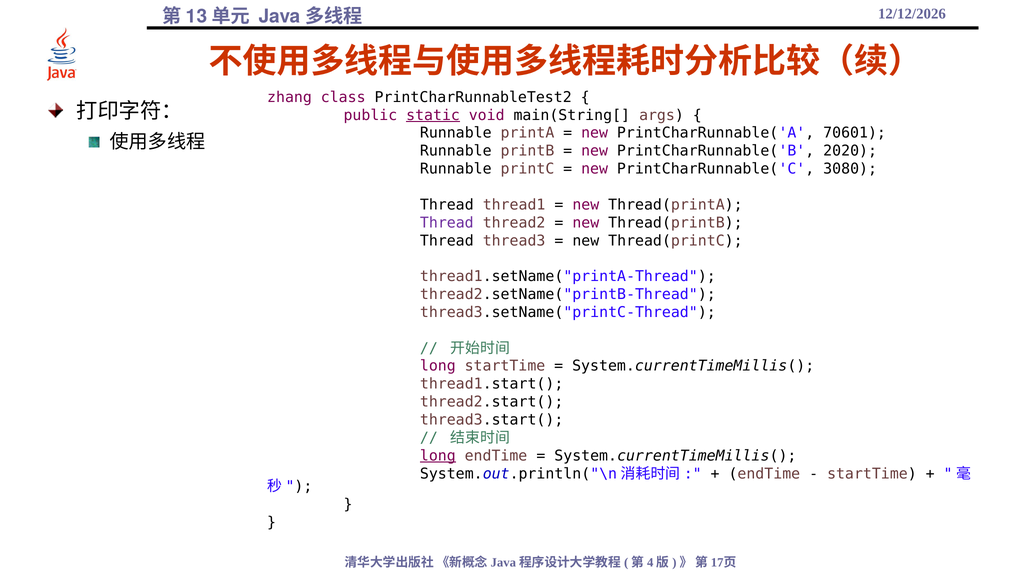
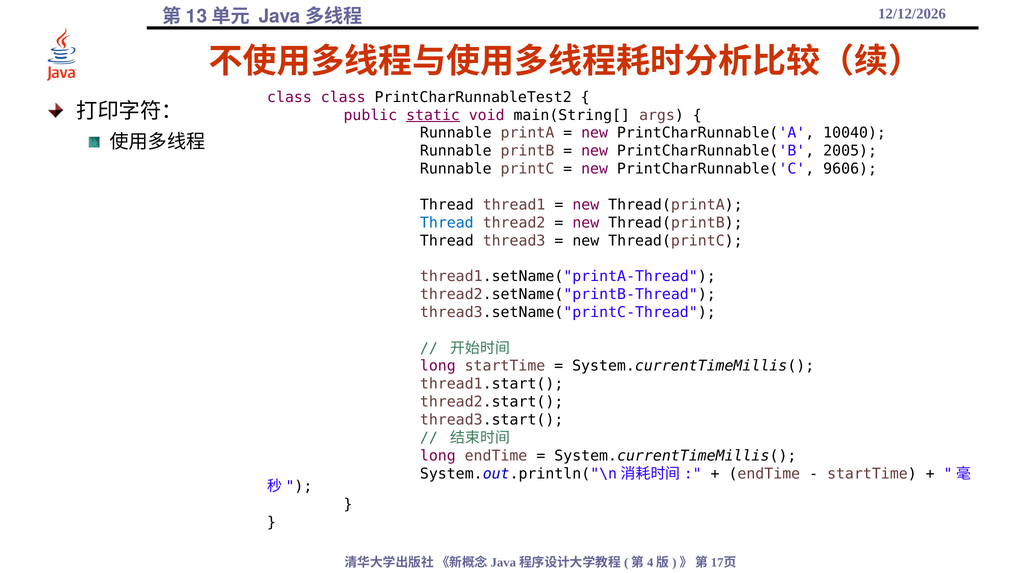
zhang: zhang -> class (289, 97)
70601: 70601 -> 10040 (855, 133)
2020: 2020 -> 2005 (850, 151)
3080: 3080 -> 9606 (850, 169)
Thread colour: purple -> blue (447, 223)
long underline: present -> none (438, 456)
